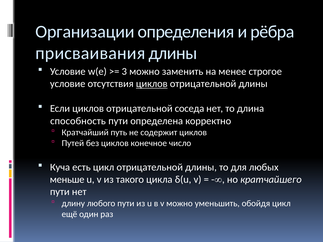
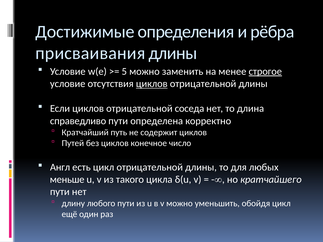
Организации: Организации -> Достижимые (85, 32)
3: 3 -> 5 (124, 71)
строгое underline: none -> present (265, 71)
способность: способность -> справедливо (78, 121)
Куча: Куча -> Англ (60, 167)
